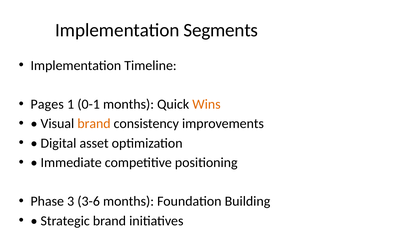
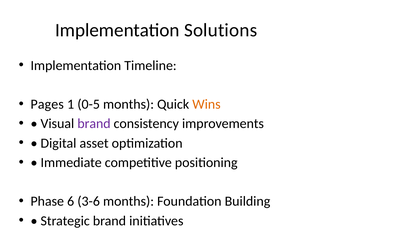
Segments: Segments -> Solutions (221, 30)
0-1: 0-1 -> 0-5 (89, 105)
brand colour: orange -> purple (94, 124)
3: 3 -> 6 (71, 202)
